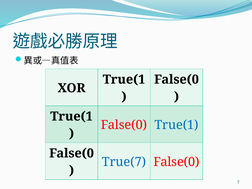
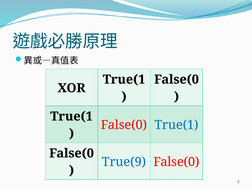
True(7: True(7 -> True(9 (124, 162)
